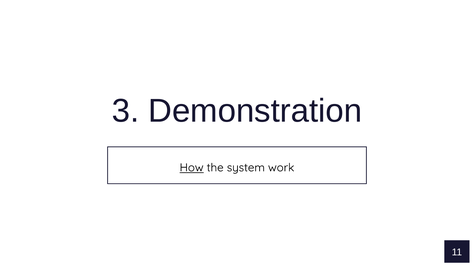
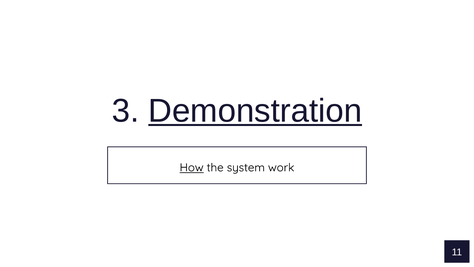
Demonstration underline: none -> present (255, 111)
